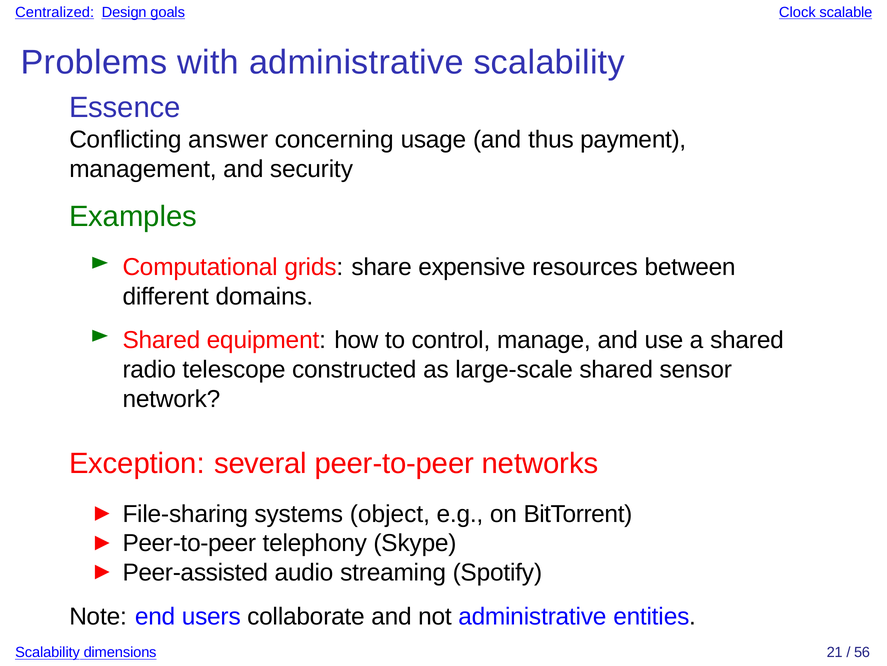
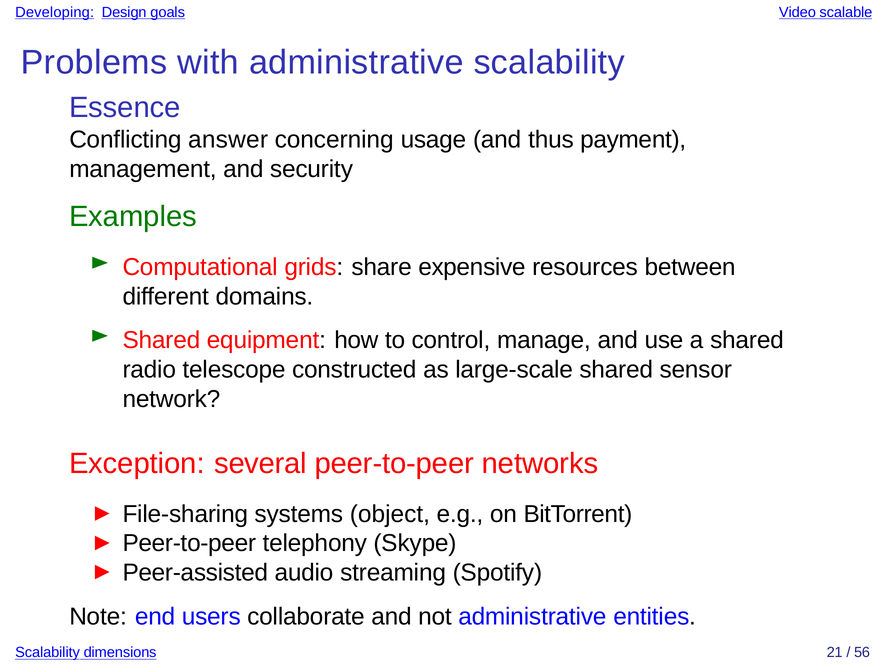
Centralized: Centralized -> Developing (55, 12)
Clock: Clock -> Video (797, 12)
